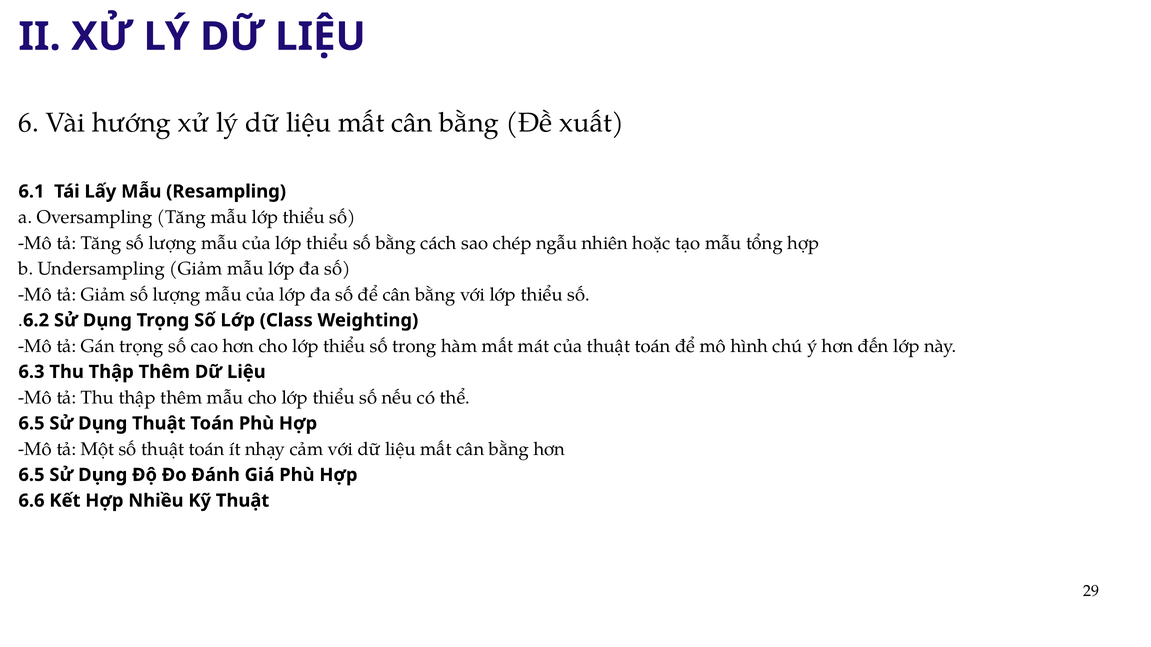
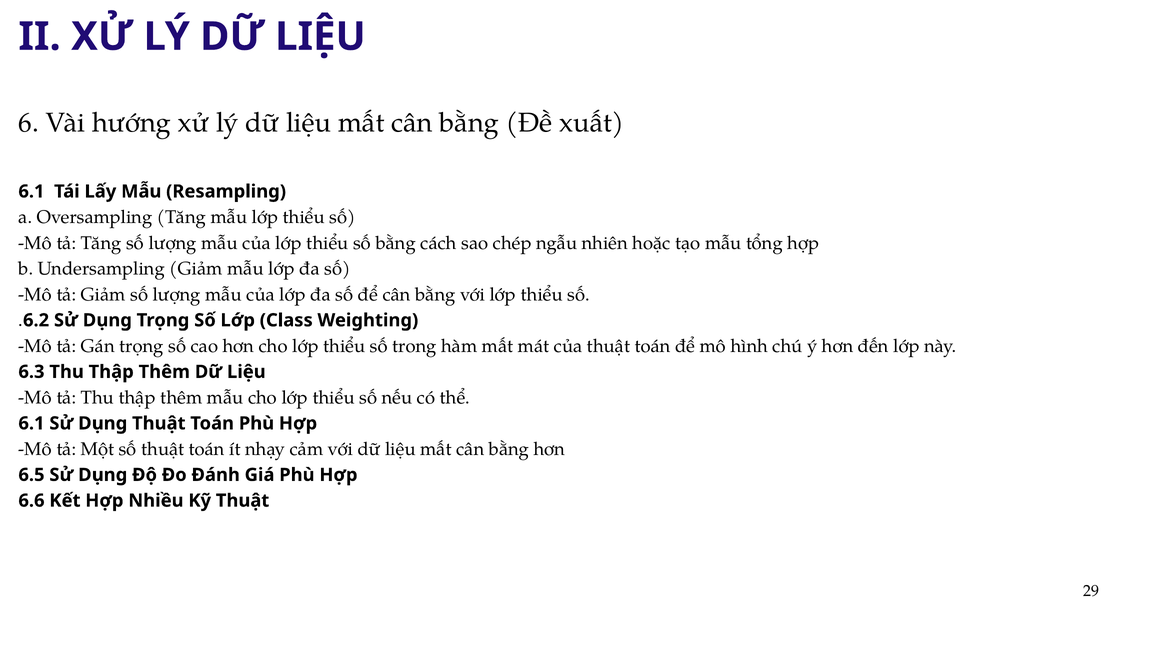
6.5: 6.5 -> 6.1 (31, 424)
